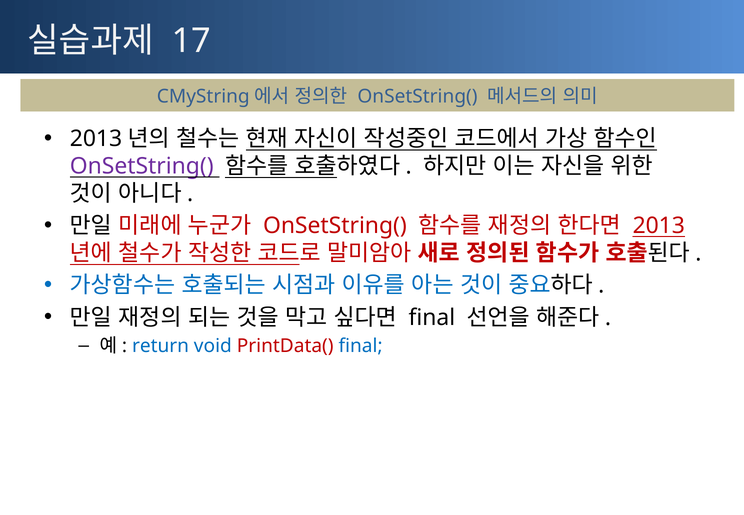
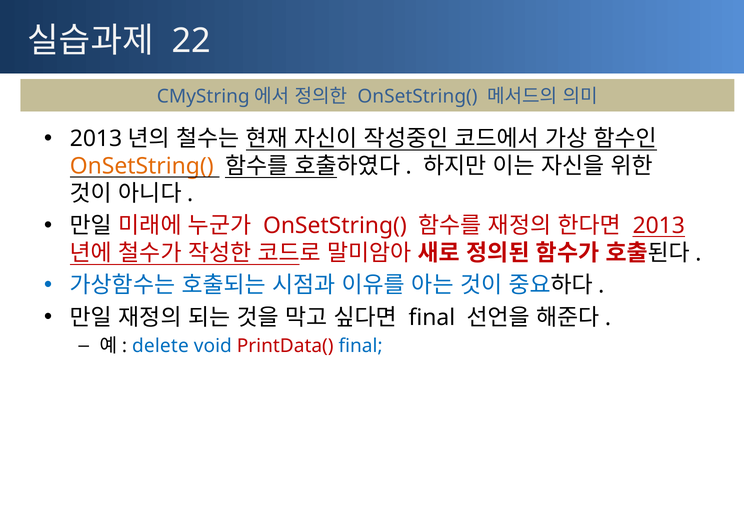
17: 17 -> 22 (191, 41)
OnSetString( colour: purple -> orange (142, 166)
return: return -> delete (160, 346)
